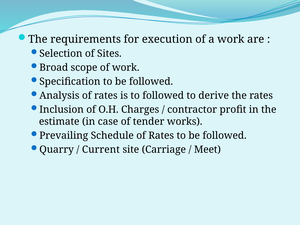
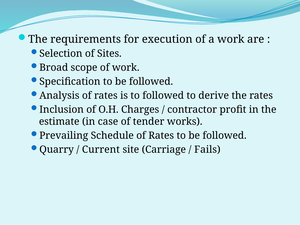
Meet: Meet -> Fails (207, 150)
